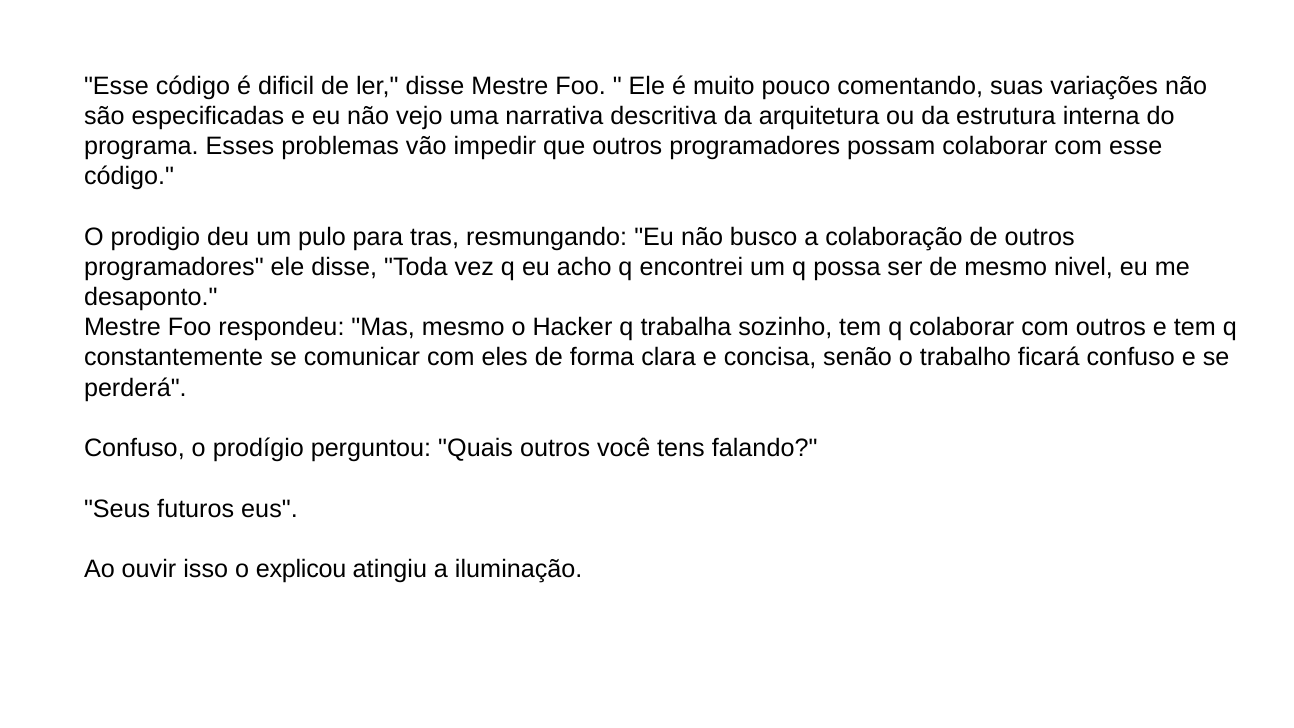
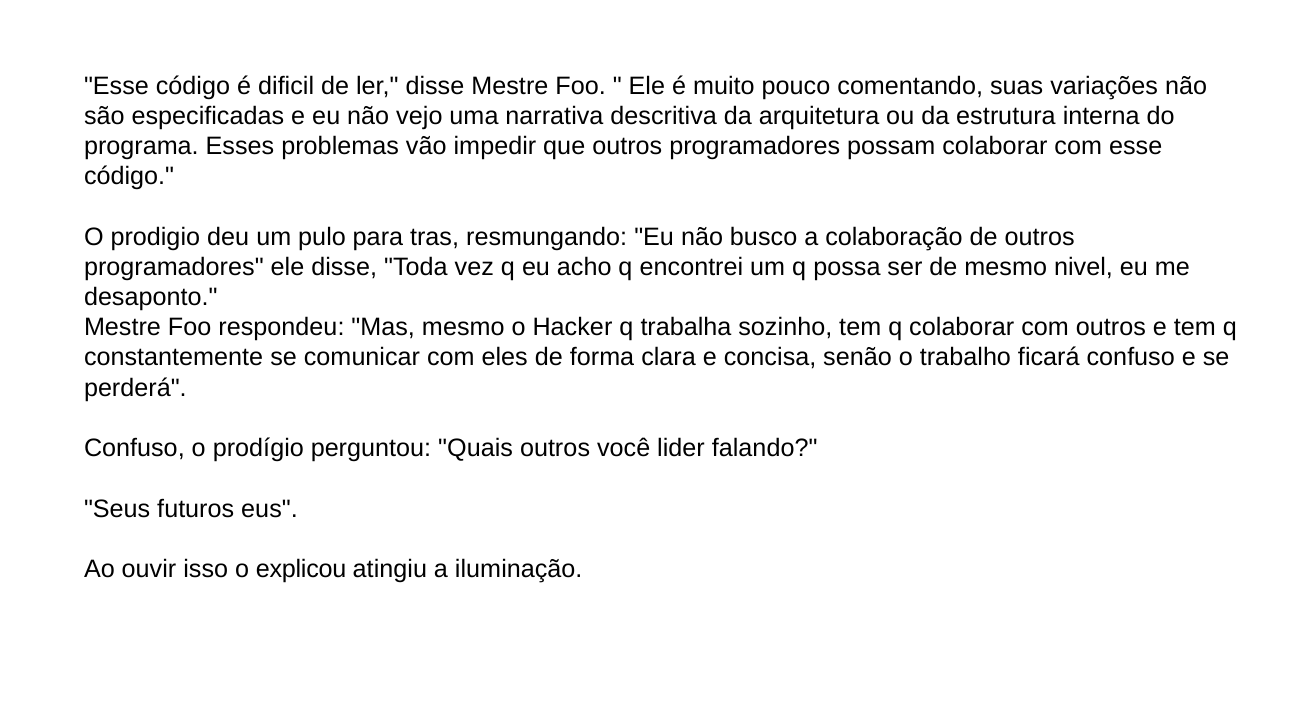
tens: tens -> lider (681, 448)
